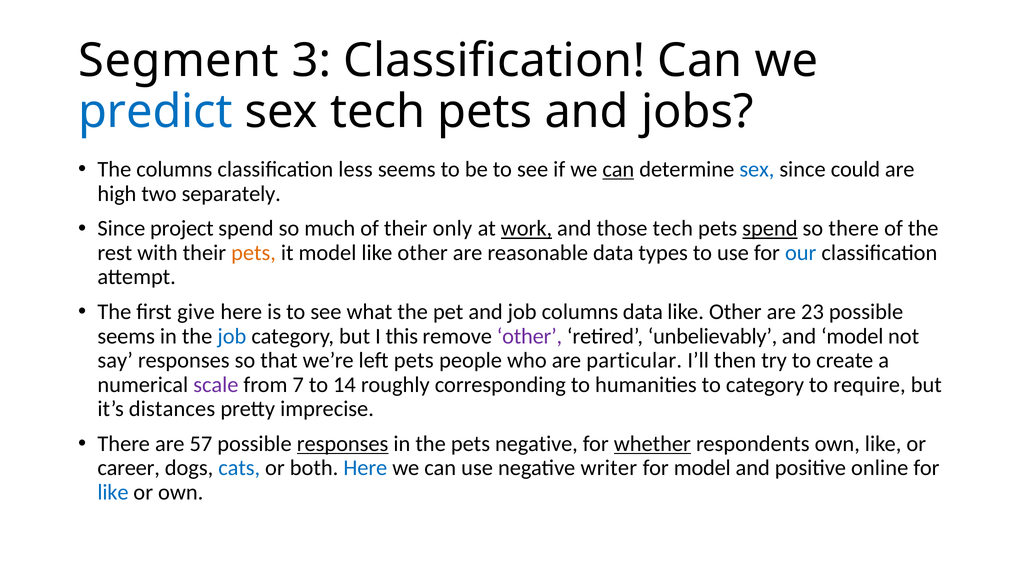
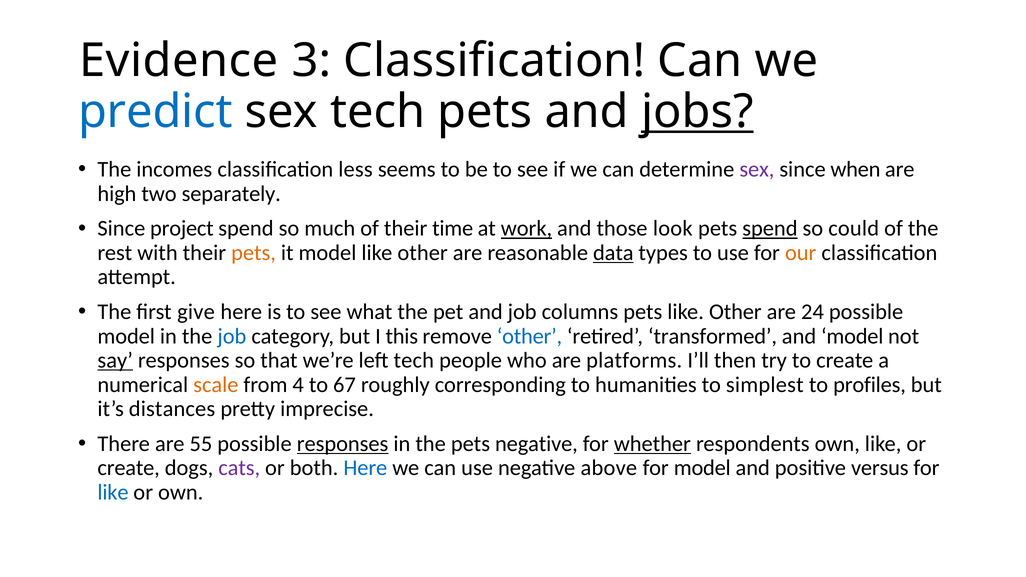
Segment: Segment -> Evidence (179, 61)
jobs underline: none -> present (697, 112)
The columns: columns -> incomes (174, 169)
can underline: present -> none (618, 169)
sex colour: blue -> purple (757, 169)
could: could -> when (855, 169)
only: only -> time (453, 229)
those tech: tech -> look (673, 229)
so there: there -> could (854, 229)
data underline: none -> present (613, 253)
our colour: blue -> orange (801, 253)
columns data: data -> pets (643, 312)
23: 23 -> 24 (812, 312)
seems: seems -> model (126, 336)
other colour: purple -> blue (529, 336)
unbelievably: unbelievably -> transformed (713, 336)
say underline: none -> present (115, 360)
left pets: pets -> tech (414, 360)
particular: particular -> platforms (634, 360)
scale colour: purple -> orange (216, 385)
7: 7 -> 4 (298, 385)
14: 14 -> 67 (344, 385)
to category: category -> simplest (765, 385)
require: require -> profiles (870, 385)
57: 57 -> 55 (201, 444)
career: career -> create (129, 468)
cats colour: blue -> purple (239, 468)
writer: writer -> above (609, 468)
online: online -> versus (880, 468)
